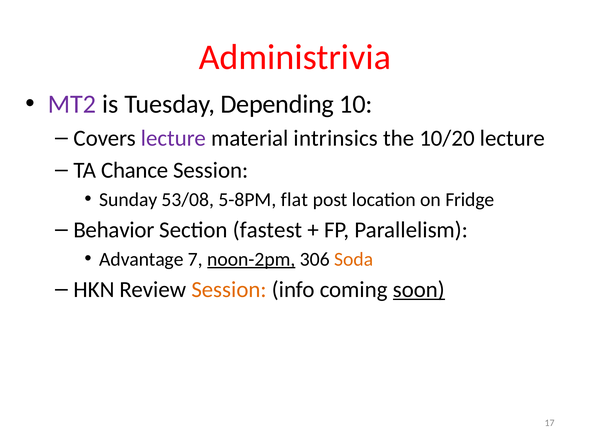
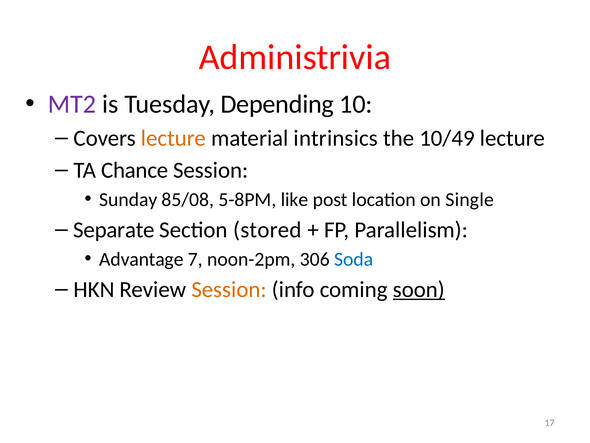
lecture colour: purple -> orange (173, 138)
10/20: 10/20 -> 10/49 (447, 138)
53/08: 53/08 -> 85/08 (188, 199)
flat: flat -> like (295, 199)
Fridge: Fridge -> Single (470, 199)
Behavior: Behavior -> Separate (114, 230)
fastest: fastest -> stored (267, 230)
noon-2pm underline: present -> none (251, 259)
Soda colour: orange -> blue (354, 259)
